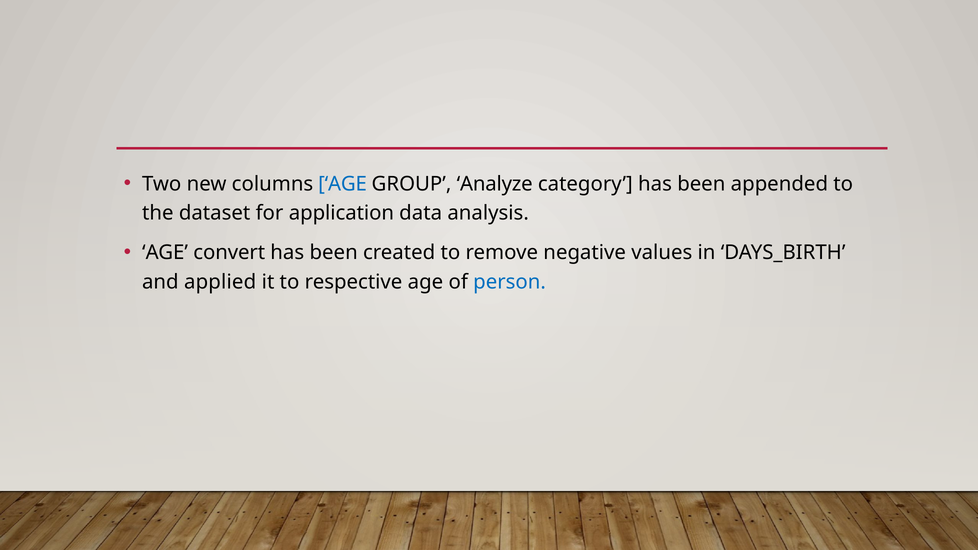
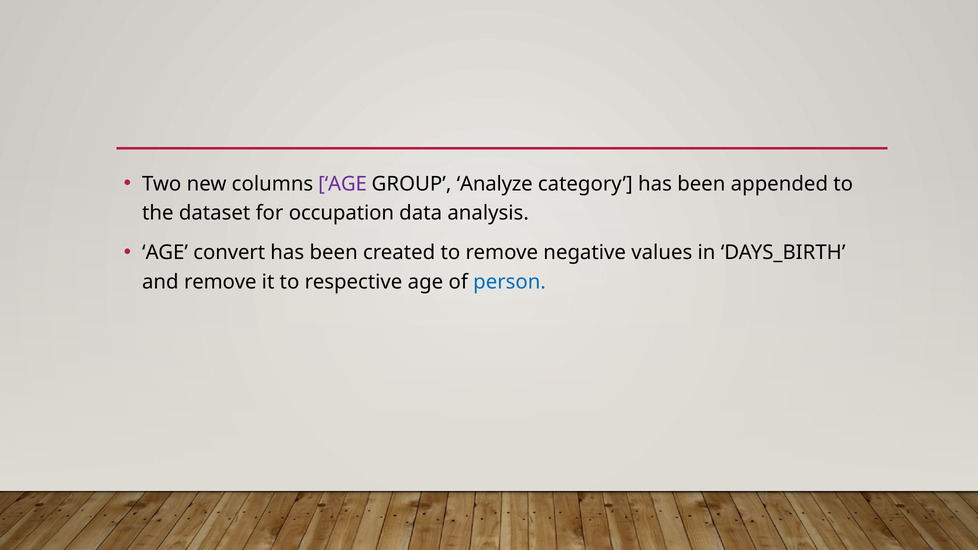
AGE colour: blue -> purple (343, 184)
application: application -> occupation (341, 213)
and applied: applied -> remove (220, 282)
